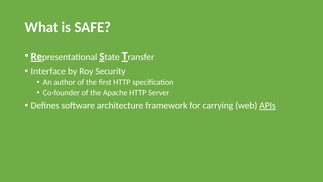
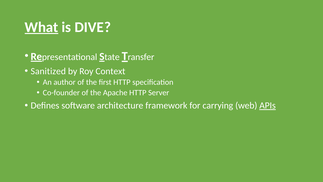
What underline: none -> present (41, 27)
SAFE: SAFE -> DIVE (93, 27)
Interface: Interface -> Sanitized (48, 71)
Security: Security -> Context (110, 71)
